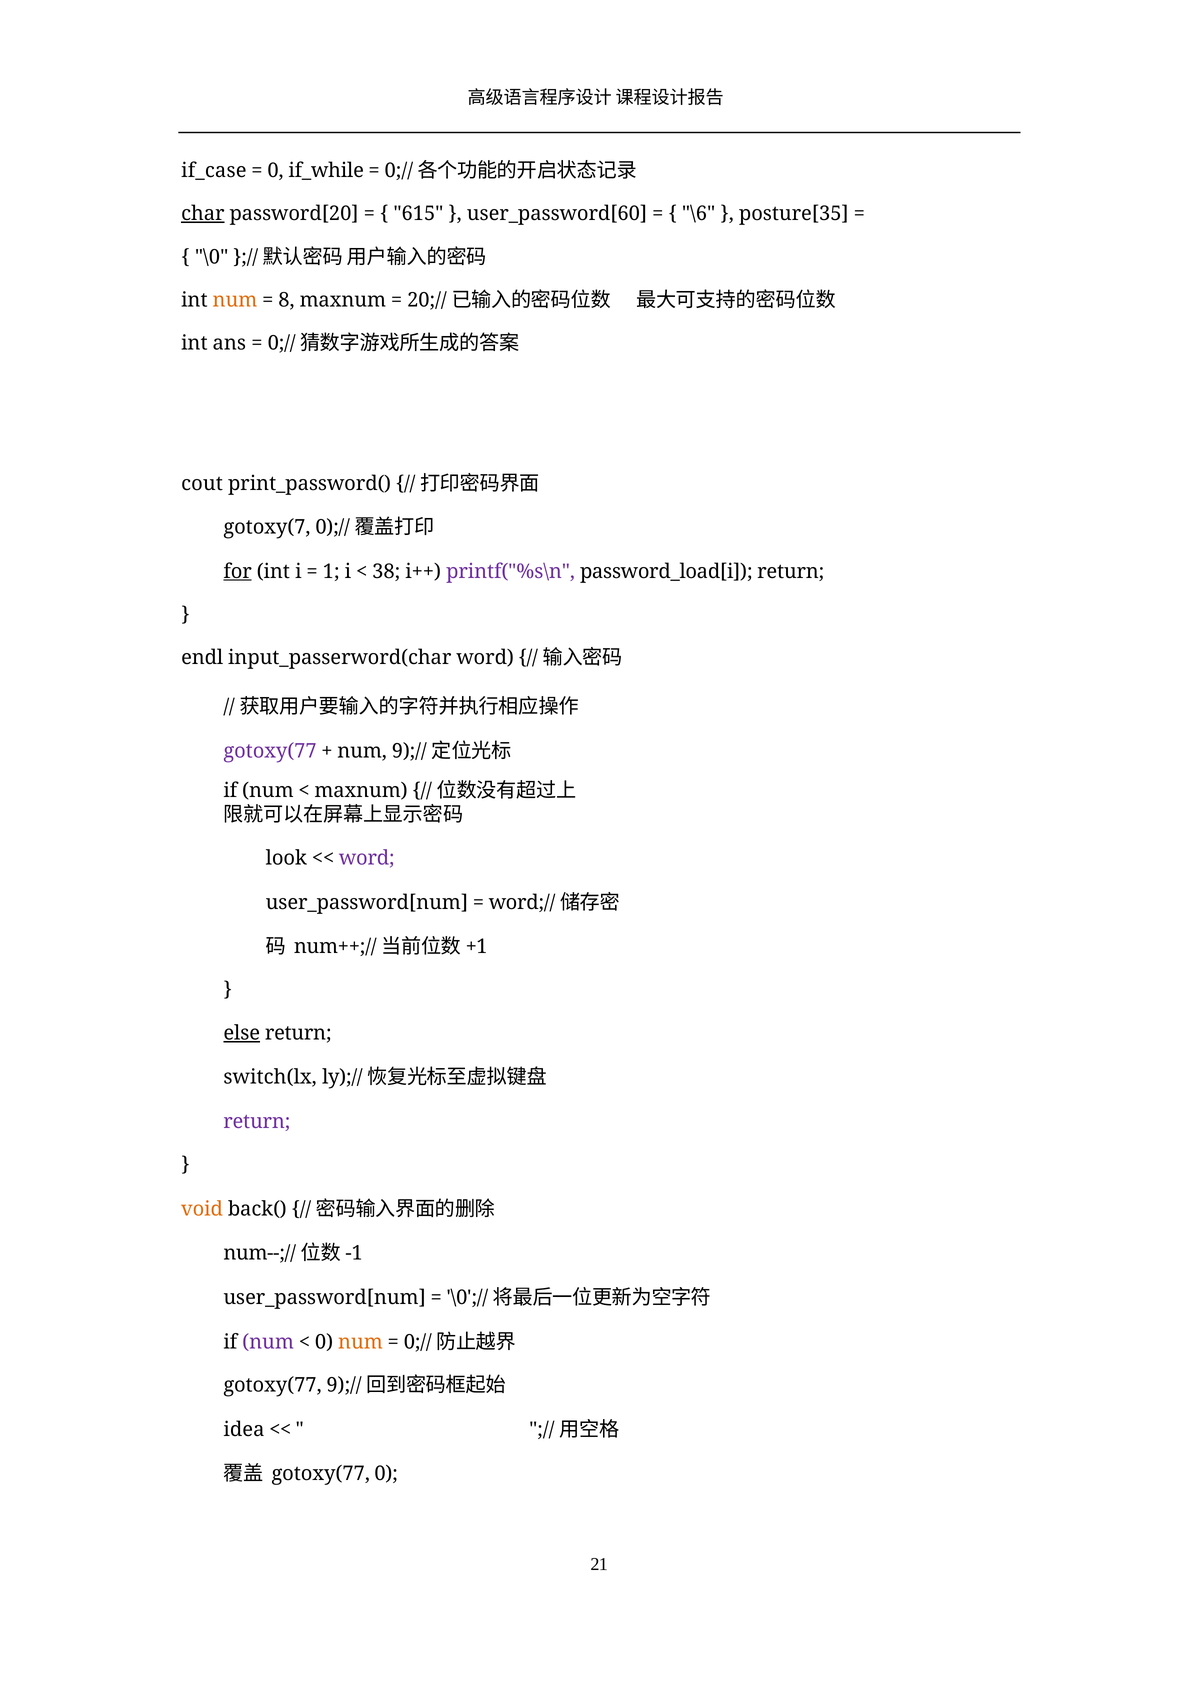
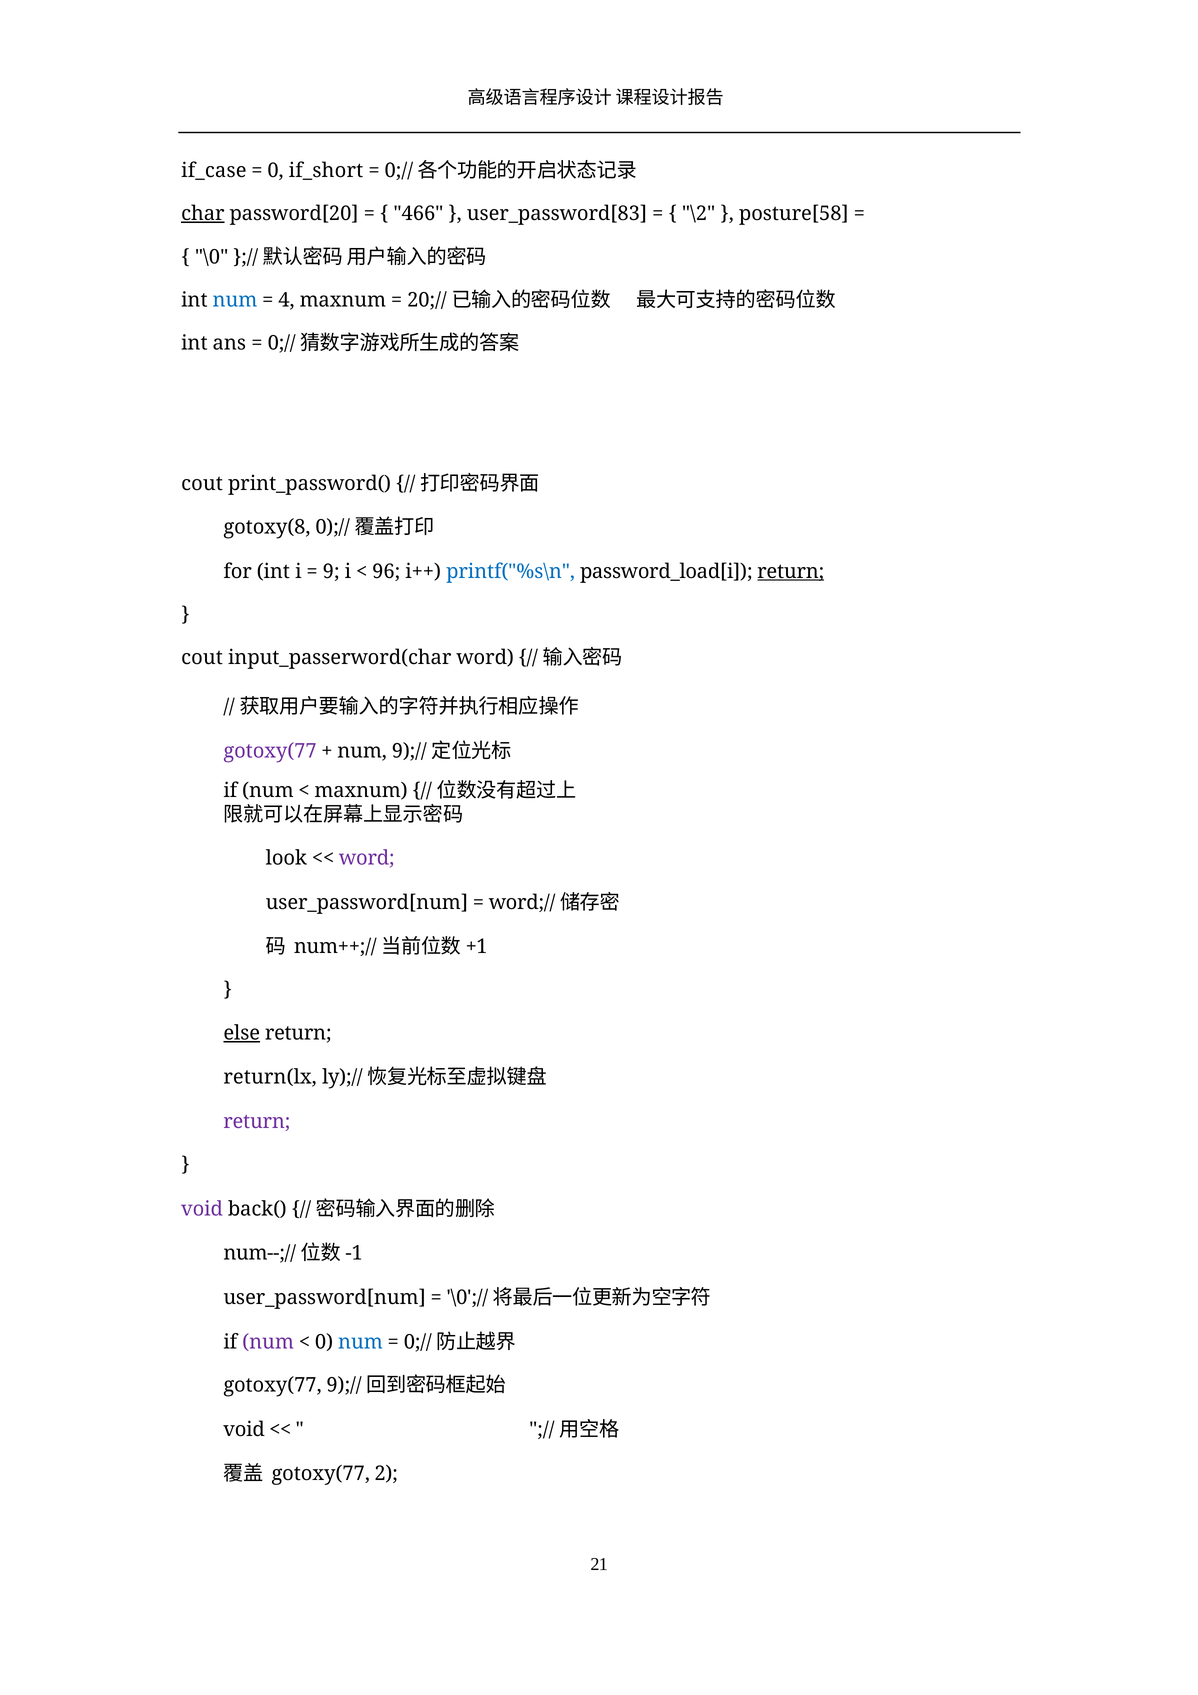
if_while: if_while -> if_short (326, 171)
615: 615 -> 466 (418, 214)
user_password[60: user_password[60 -> user_password[83 (557, 214)
\6: \6 -> \2 (699, 214)
posture[35: posture[35 -> posture[58 (794, 214)
num colour: orange -> blue (235, 300)
8: 8 -> 4 (286, 300)
gotoxy(7: gotoxy(7 -> gotoxy(8 (267, 527)
for underline: present -> none (238, 572)
1: 1 -> 9 (331, 572)
38: 38 -> 96 (386, 572)
printf("%s\n colour: purple -> blue (511, 572)
return underline: none -> present (791, 572)
endl: endl -> cout (202, 658)
switch(lx: switch(lx -> return(lx (270, 1077)
void colour: orange -> purple (202, 1209)
num colour: orange -> blue (360, 1342)
idea: idea -> void (244, 1430)
gotoxy(77 0: 0 -> 2 (386, 1474)
